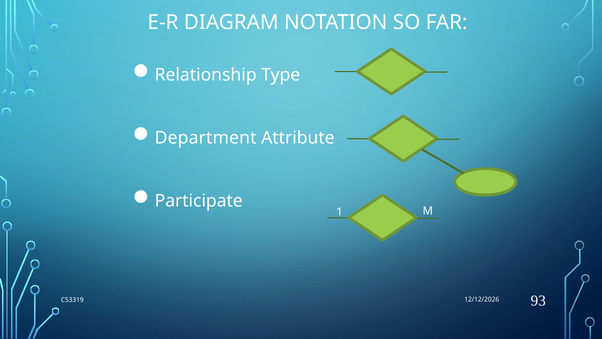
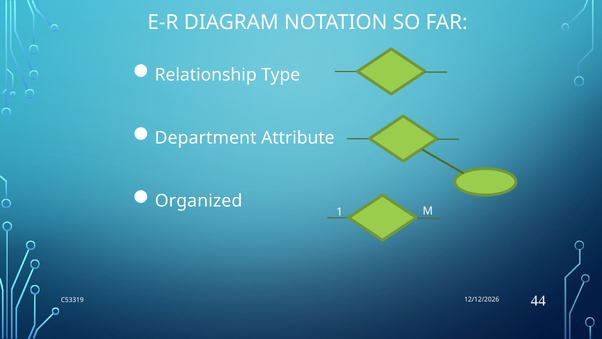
Participate: Participate -> Organized (199, 201)
93: 93 -> 44 (538, 301)
